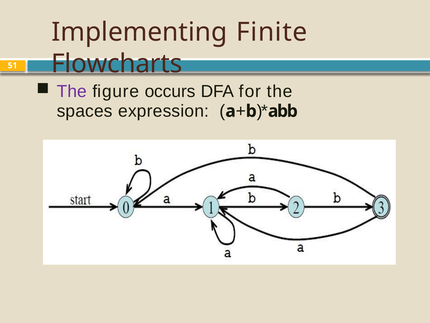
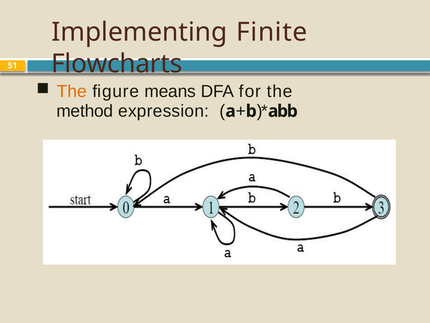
The colour: purple -> orange (72, 91)
occurs: occurs -> means (170, 91)
spaces: spaces -> method (85, 111)
